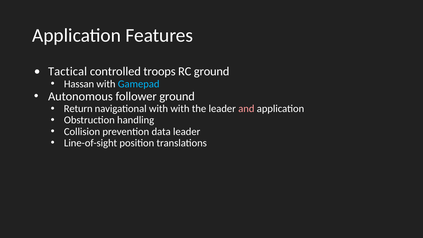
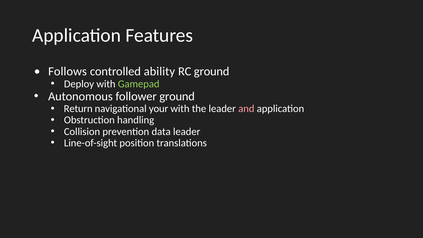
Tactical: Tactical -> Follows (68, 72)
troops: troops -> ability (159, 72)
Hassan: Hassan -> Deploy (79, 84)
Gamepad colour: light blue -> light green (139, 84)
navigational with: with -> your (159, 109)
